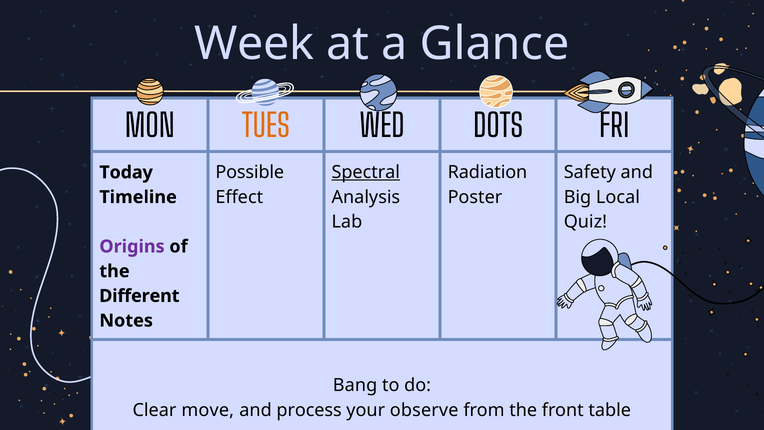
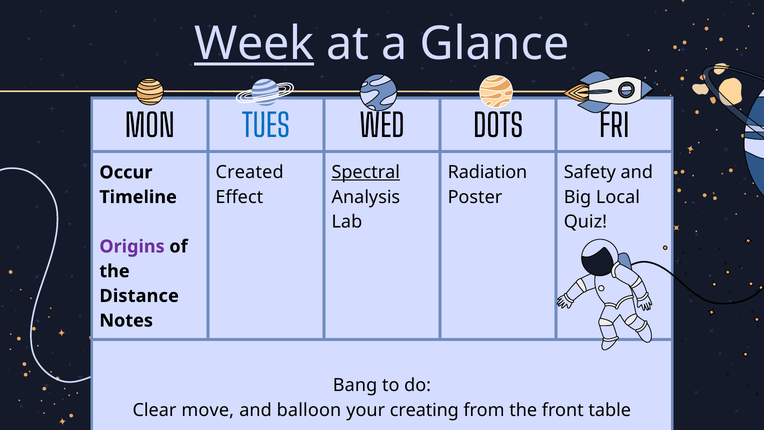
Week underline: none -> present (254, 44)
TUES colour: orange -> blue (266, 126)
Possible: Possible -> Created (250, 172)
Today: Today -> Occur (126, 172)
Different: Different -> Distance (139, 296)
process: process -> balloon (309, 410)
observe: observe -> creating (424, 410)
